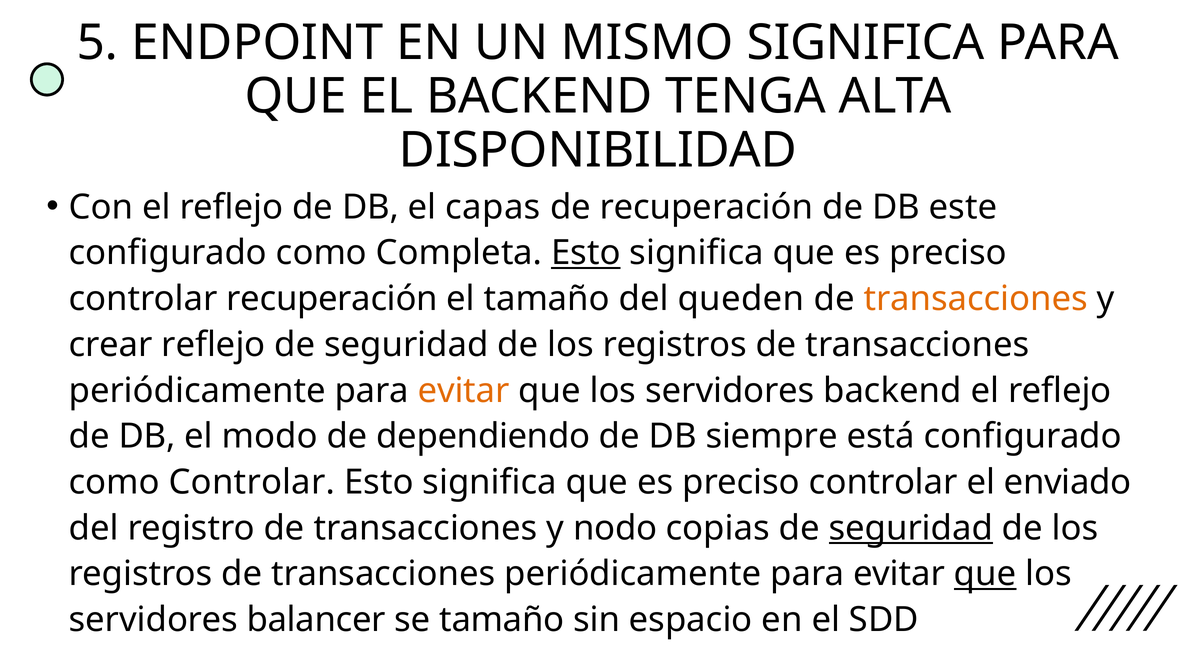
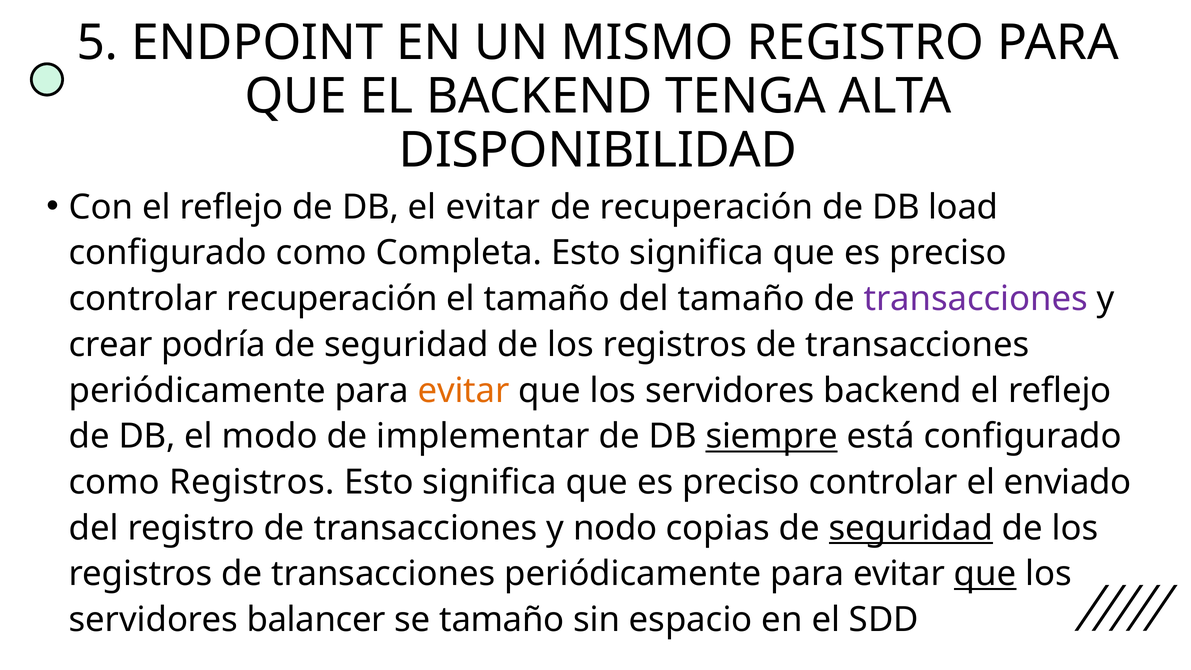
MISMO SIGNIFICA: SIGNIFICA -> REGISTRO (865, 43)
el capas: capas -> evitar (493, 207)
este: este -> load (963, 207)
Esto underline: present -> none (586, 253)
del queden: queden -> tamaño (741, 299)
transacciones colour: orange -> purple (976, 299)
crear reflejo: reflejo -> podría (214, 345)
dependiendo: dependiendo -> implementar (483, 436)
siempre underline: none -> present (772, 436)
como Controlar: Controlar -> Registros (252, 482)
